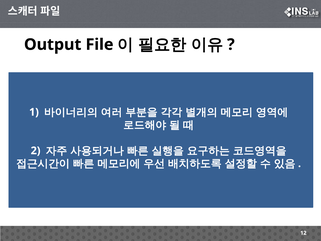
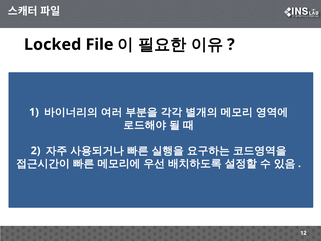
Output: Output -> Locked (53, 44)
